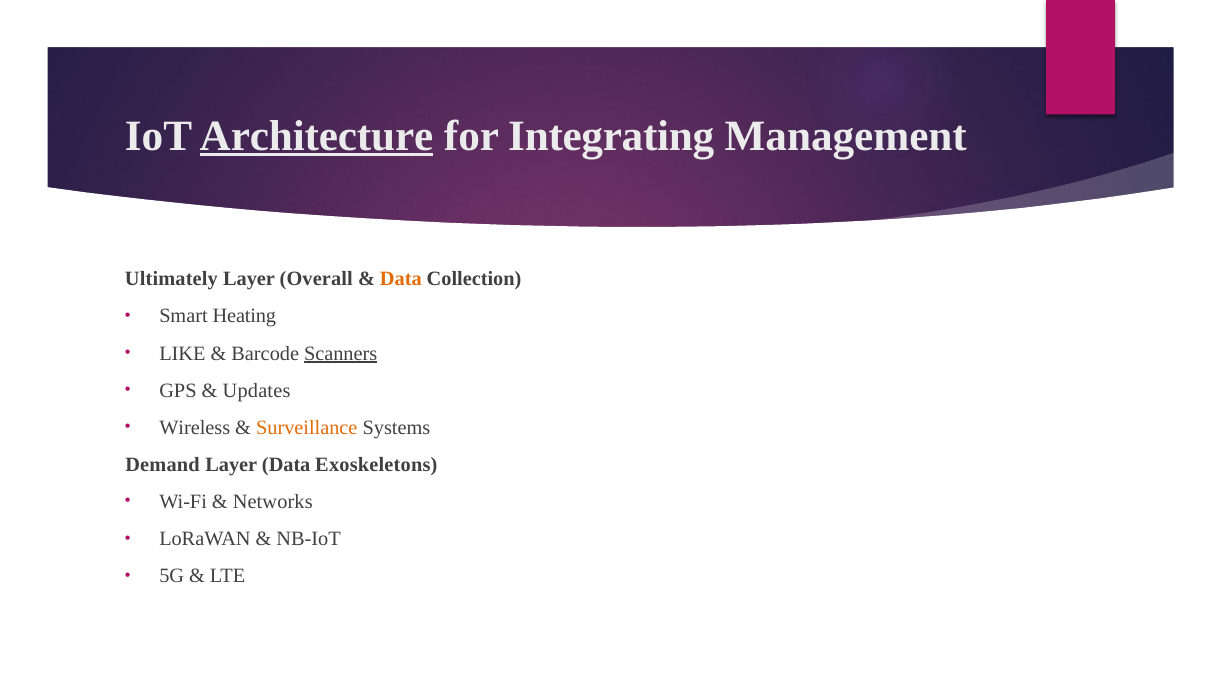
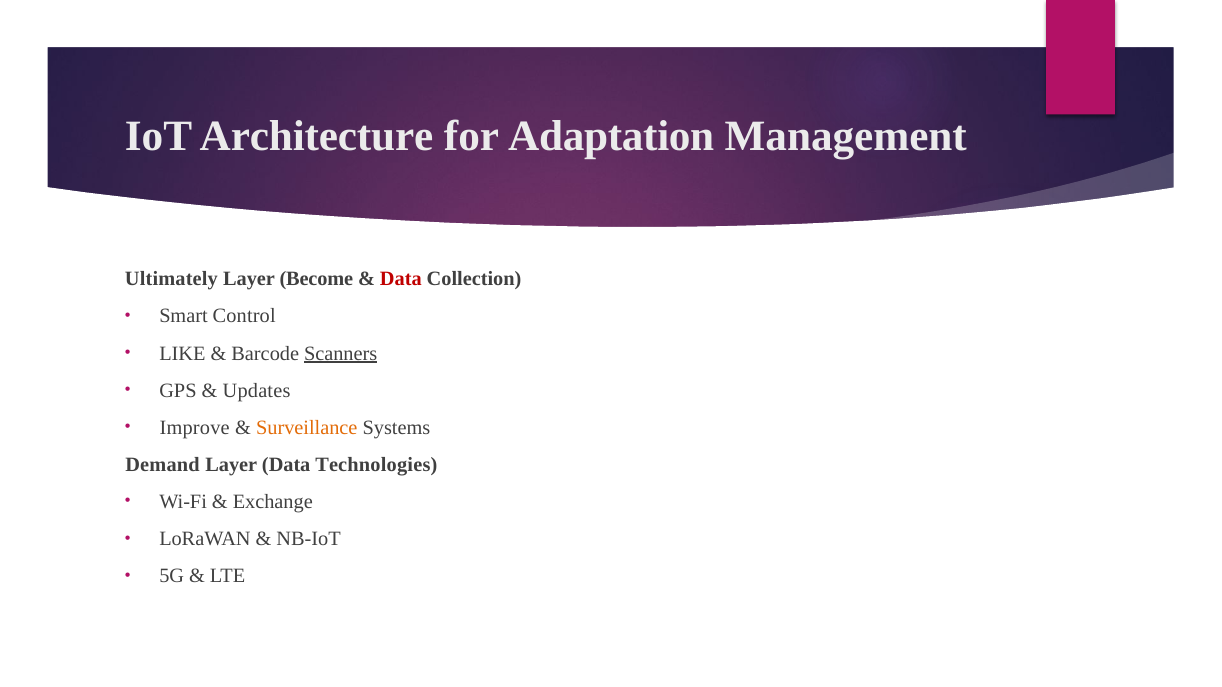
Architecture underline: present -> none (316, 136)
Integrating: Integrating -> Adaptation (611, 136)
Overall: Overall -> Become (316, 279)
Data colour: orange -> red (401, 279)
Heating: Heating -> Control (244, 316)
Wireless: Wireless -> Improve (195, 428)
Exoskeletons: Exoskeletons -> Technologies (376, 465)
Networks: Networks -> Exchange (273, 502)
